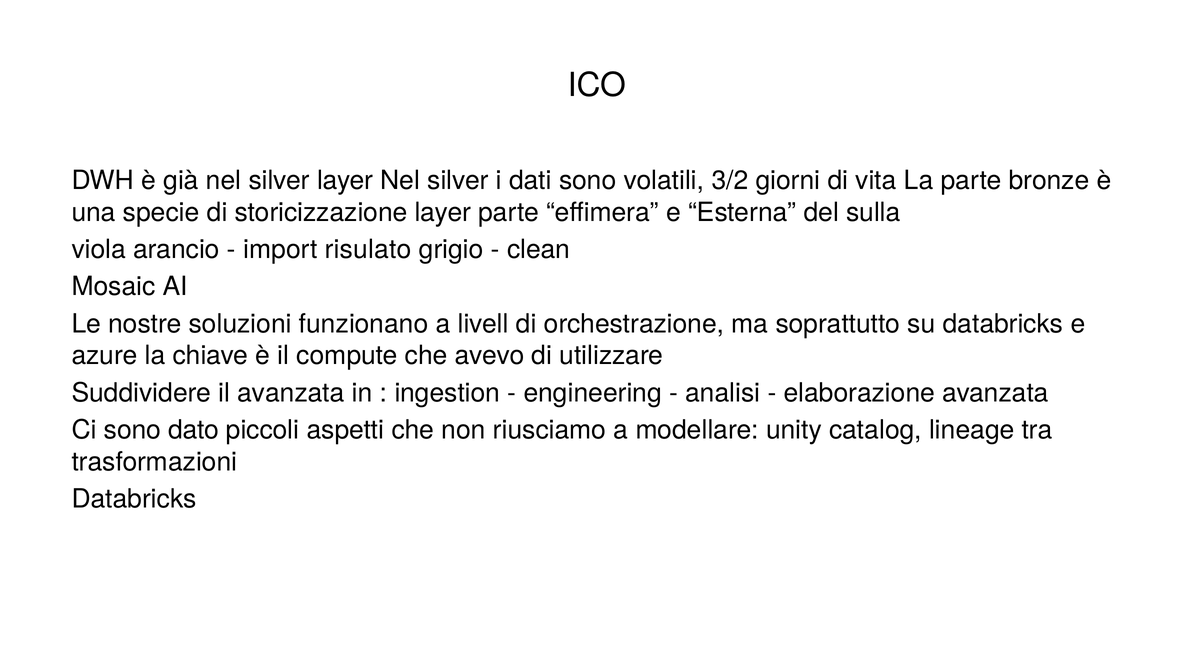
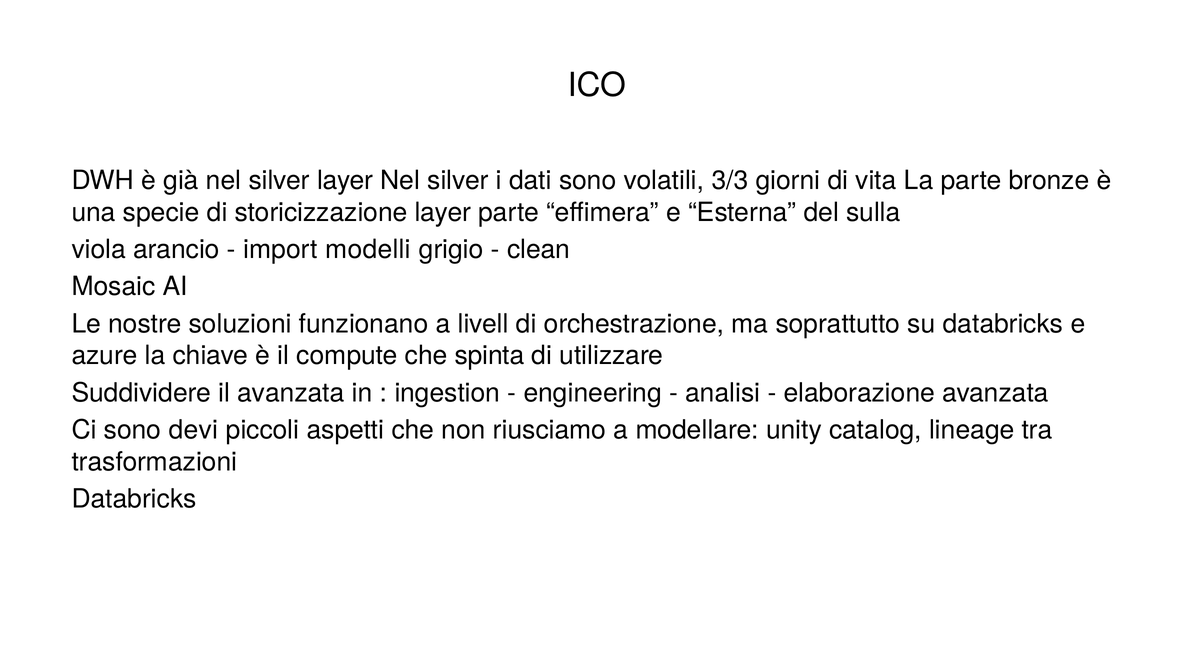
3/2: 3/2 -> 3/3 (730, 180)
risulato: risulato -> modelli (368, 249)
avevo: avevo -> spinta (490, 356)
dato: dato -> devi (193, 430)
